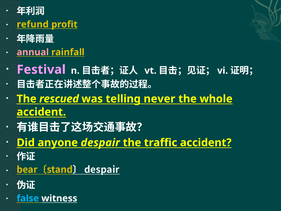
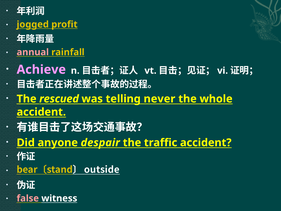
refund: refund -> jogged (33, 24)
Festival: Festival -> Achieve (41, 70)
bear〔stand〕 despair: despair -> outside (102, 170)
false colour: light blue -> pink (28, 198)
